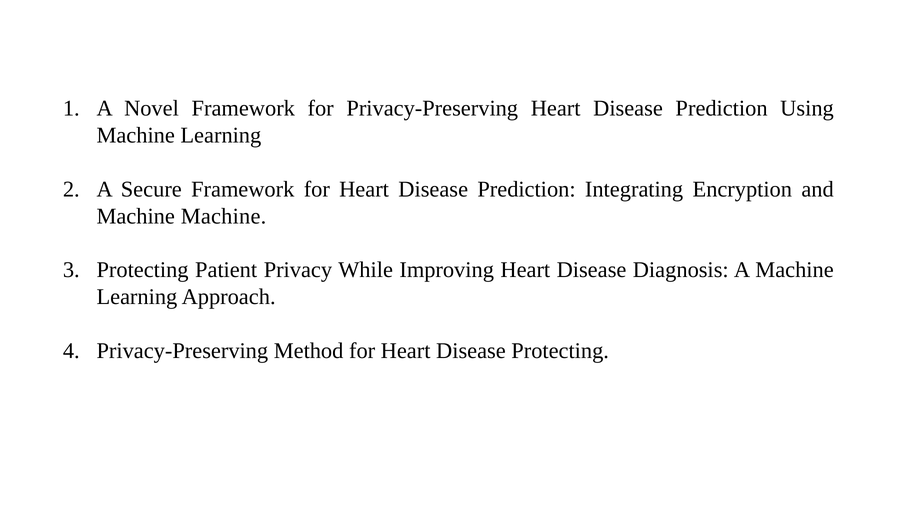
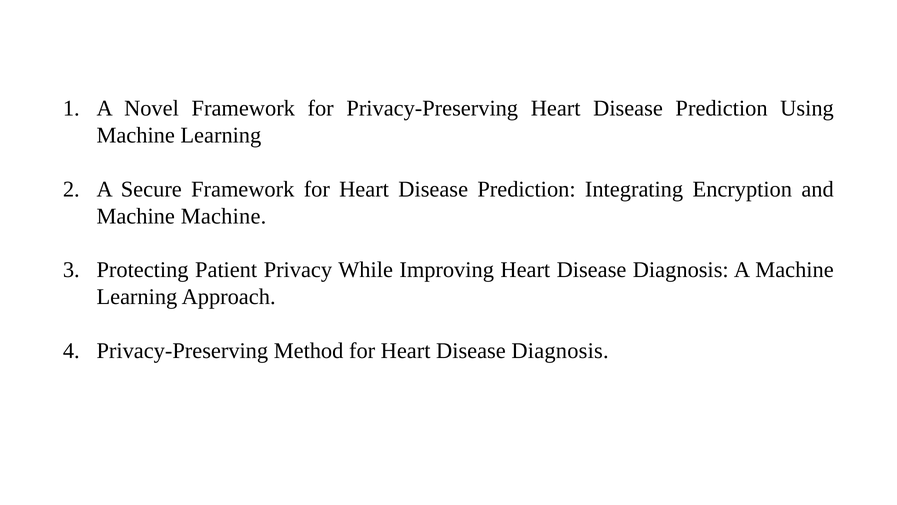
for Heart Disease Protecting: Protecting -> Diagnosis (560, 351)
